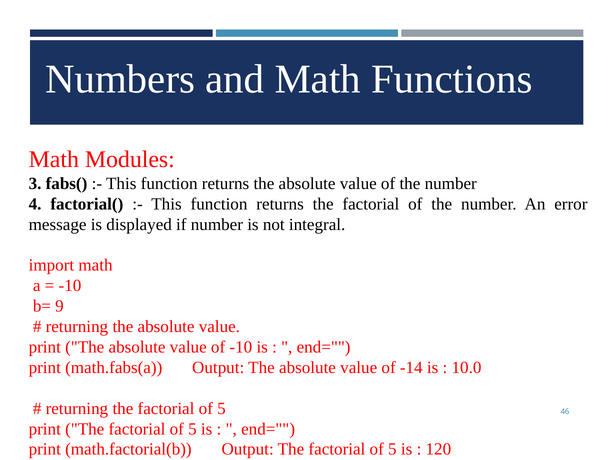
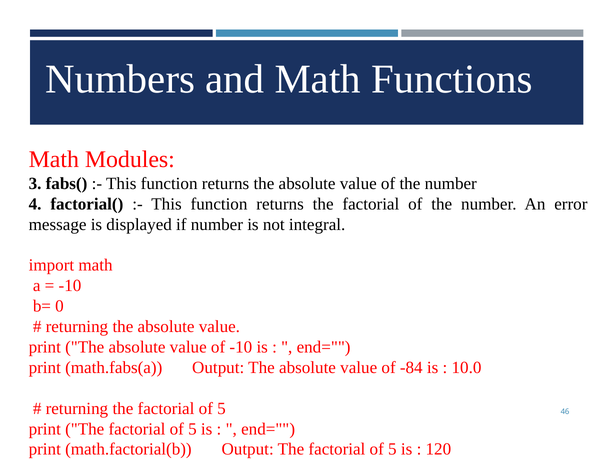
9: 9 -> 0 (60, 307)
-14: -14 -> -84 (411, 368)
